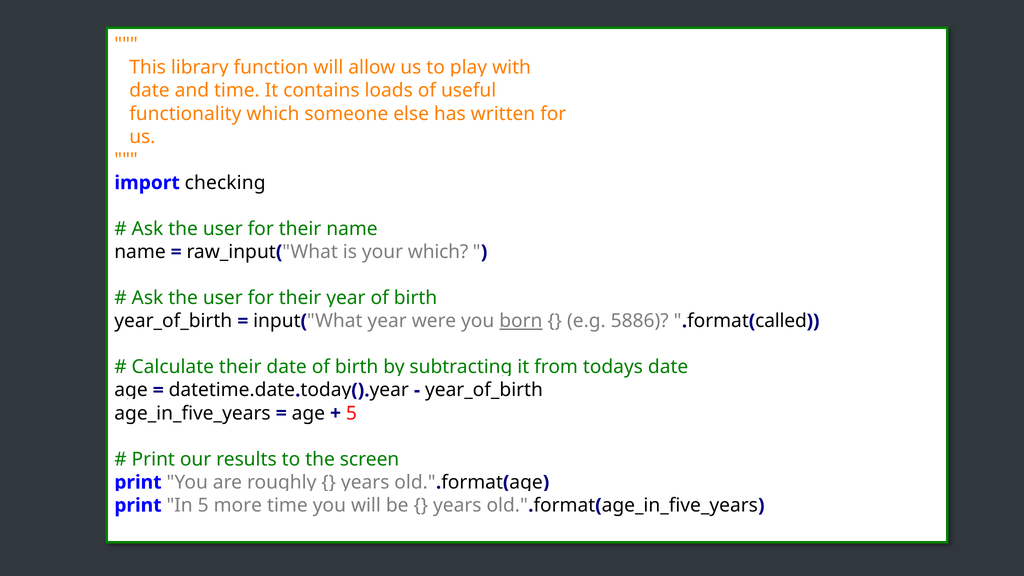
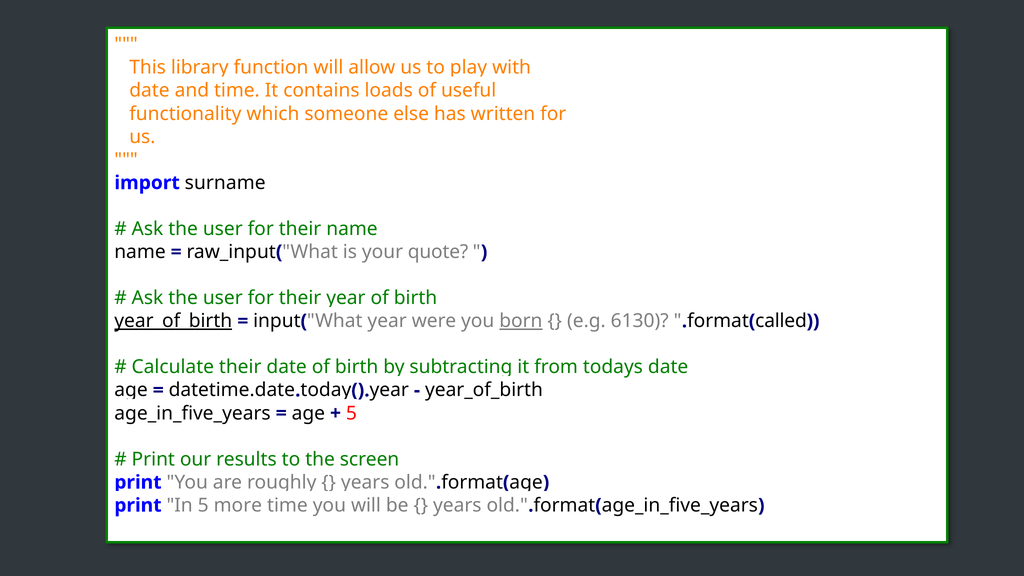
checking: checking -> surname (225, 183)
your which: which -> quote (438, 252)
year_of_birth underline: none -> present (173, 321)
5886: 5886 -> 6130 (640, 321)
